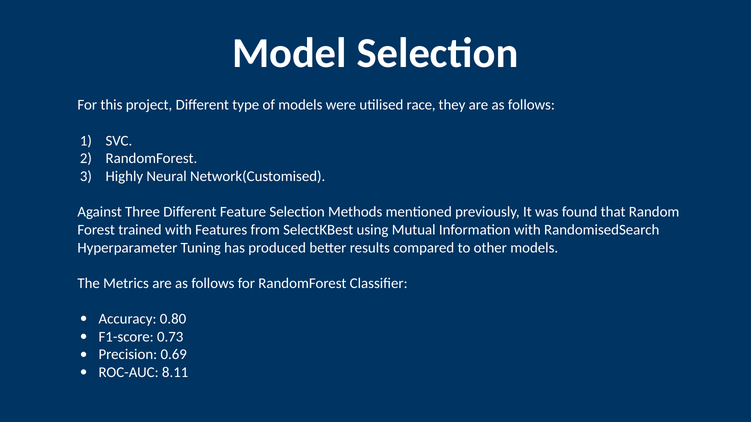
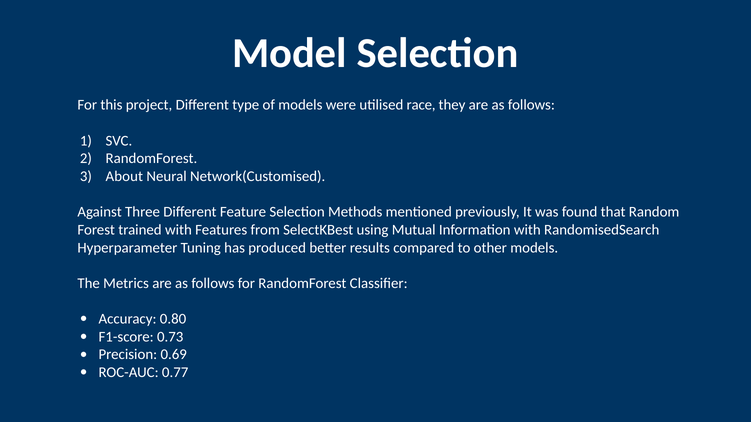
Highly: Highly -> About (124, 177)
8.11: 8.11 -> 0.77 (175, 373)
